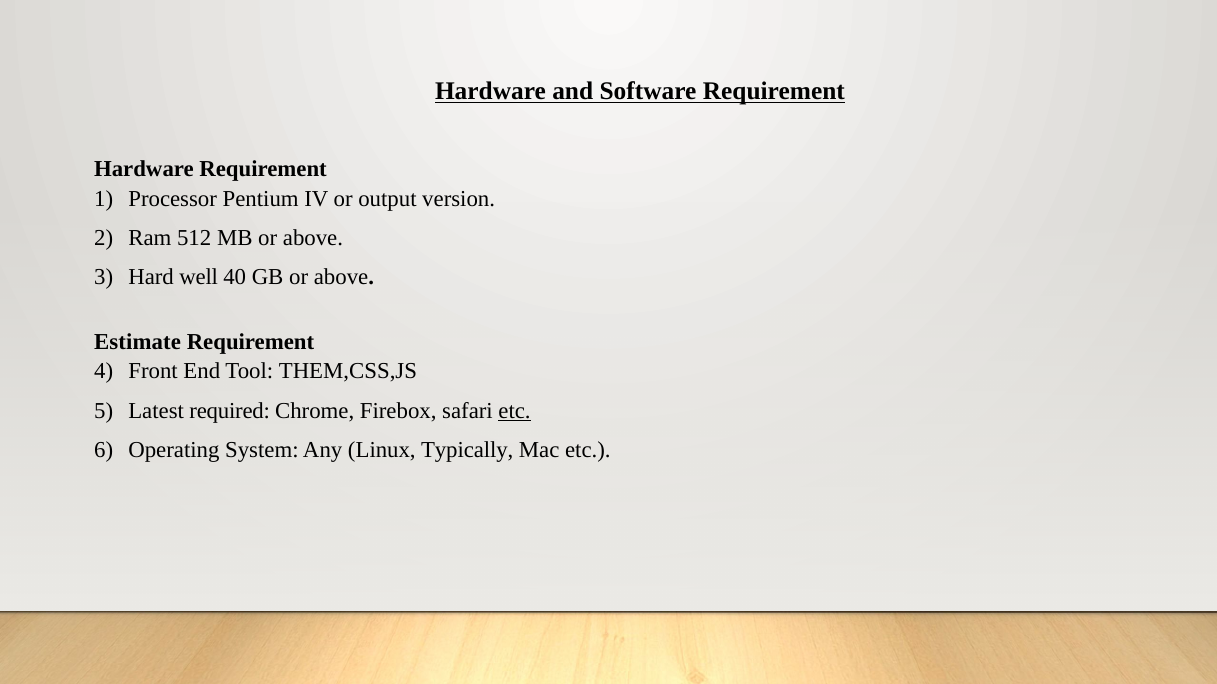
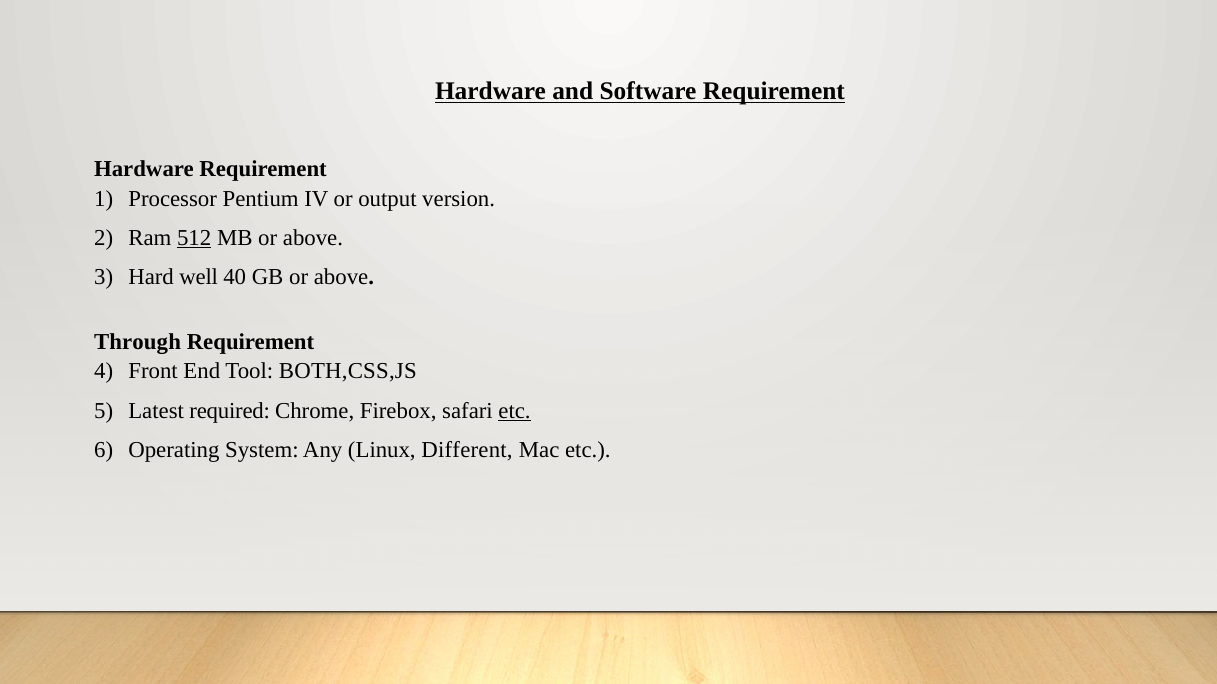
512 underline: none -> present (194, 238)
Estimate: Estimate -> Through (138, 342)
THEM,CSS,JS: THEM,CSS,JS -> BOTH,CSS,JS (348, 372)
Typically: Typically -> Different (467, 451)
